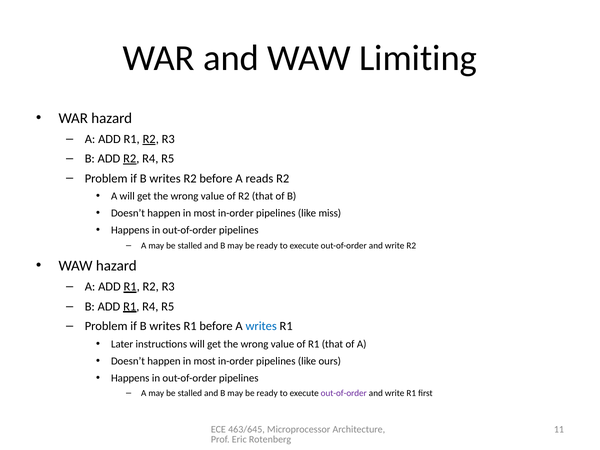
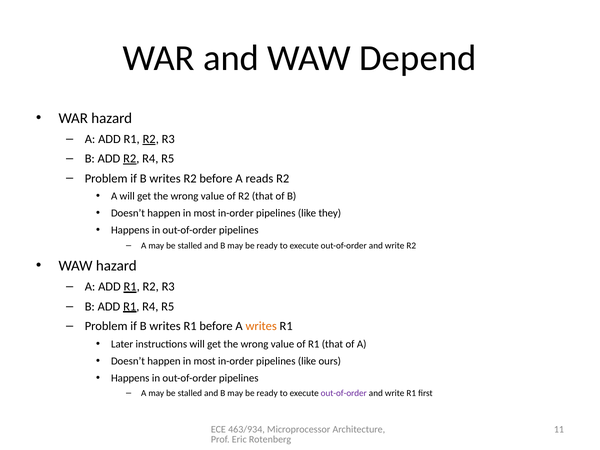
Limiting: Limiting -> Depend (418, 58)
miss: miss -> they (330, 213)
writes colour: blue -> orange (261, 326)
463/645: 463/645 -> 463/934 (246, 430)
